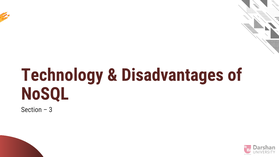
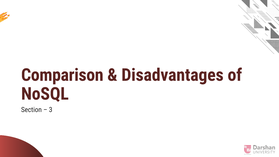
Technology: Technology -> Comparison (62, 75)
